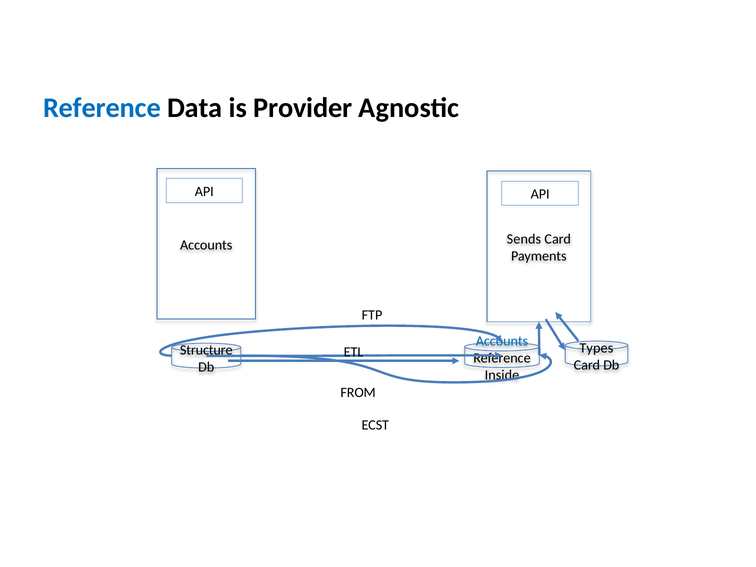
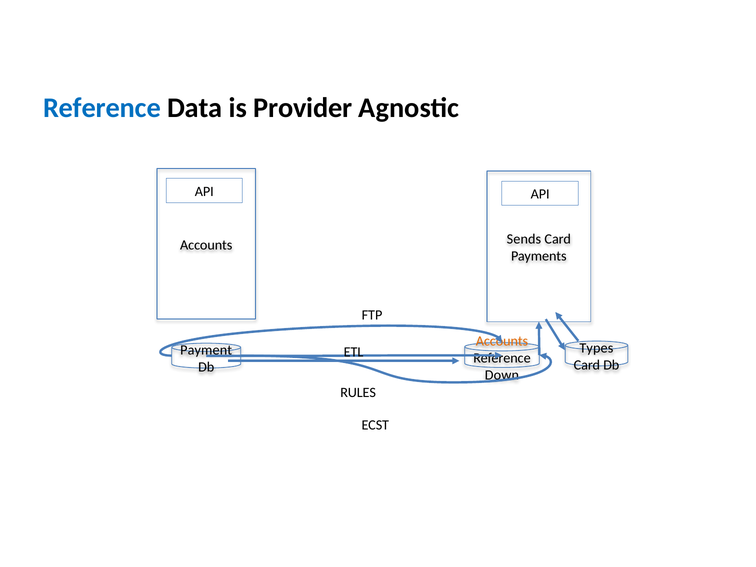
Accounts colour: blue -> orange (502, 341)
Structure: Structure -> Payment (206, 350)
Inside: Inside -> Down (502, 375)
FROM: FROM -> RULES (358, 393)
